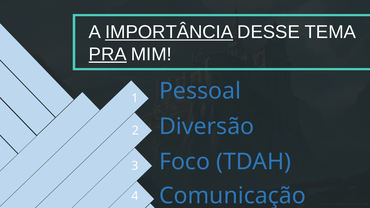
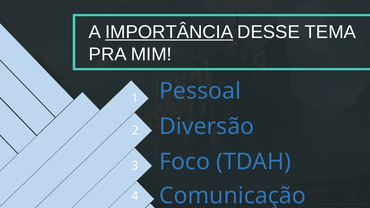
PRA underline: present -> none (108, 54)
